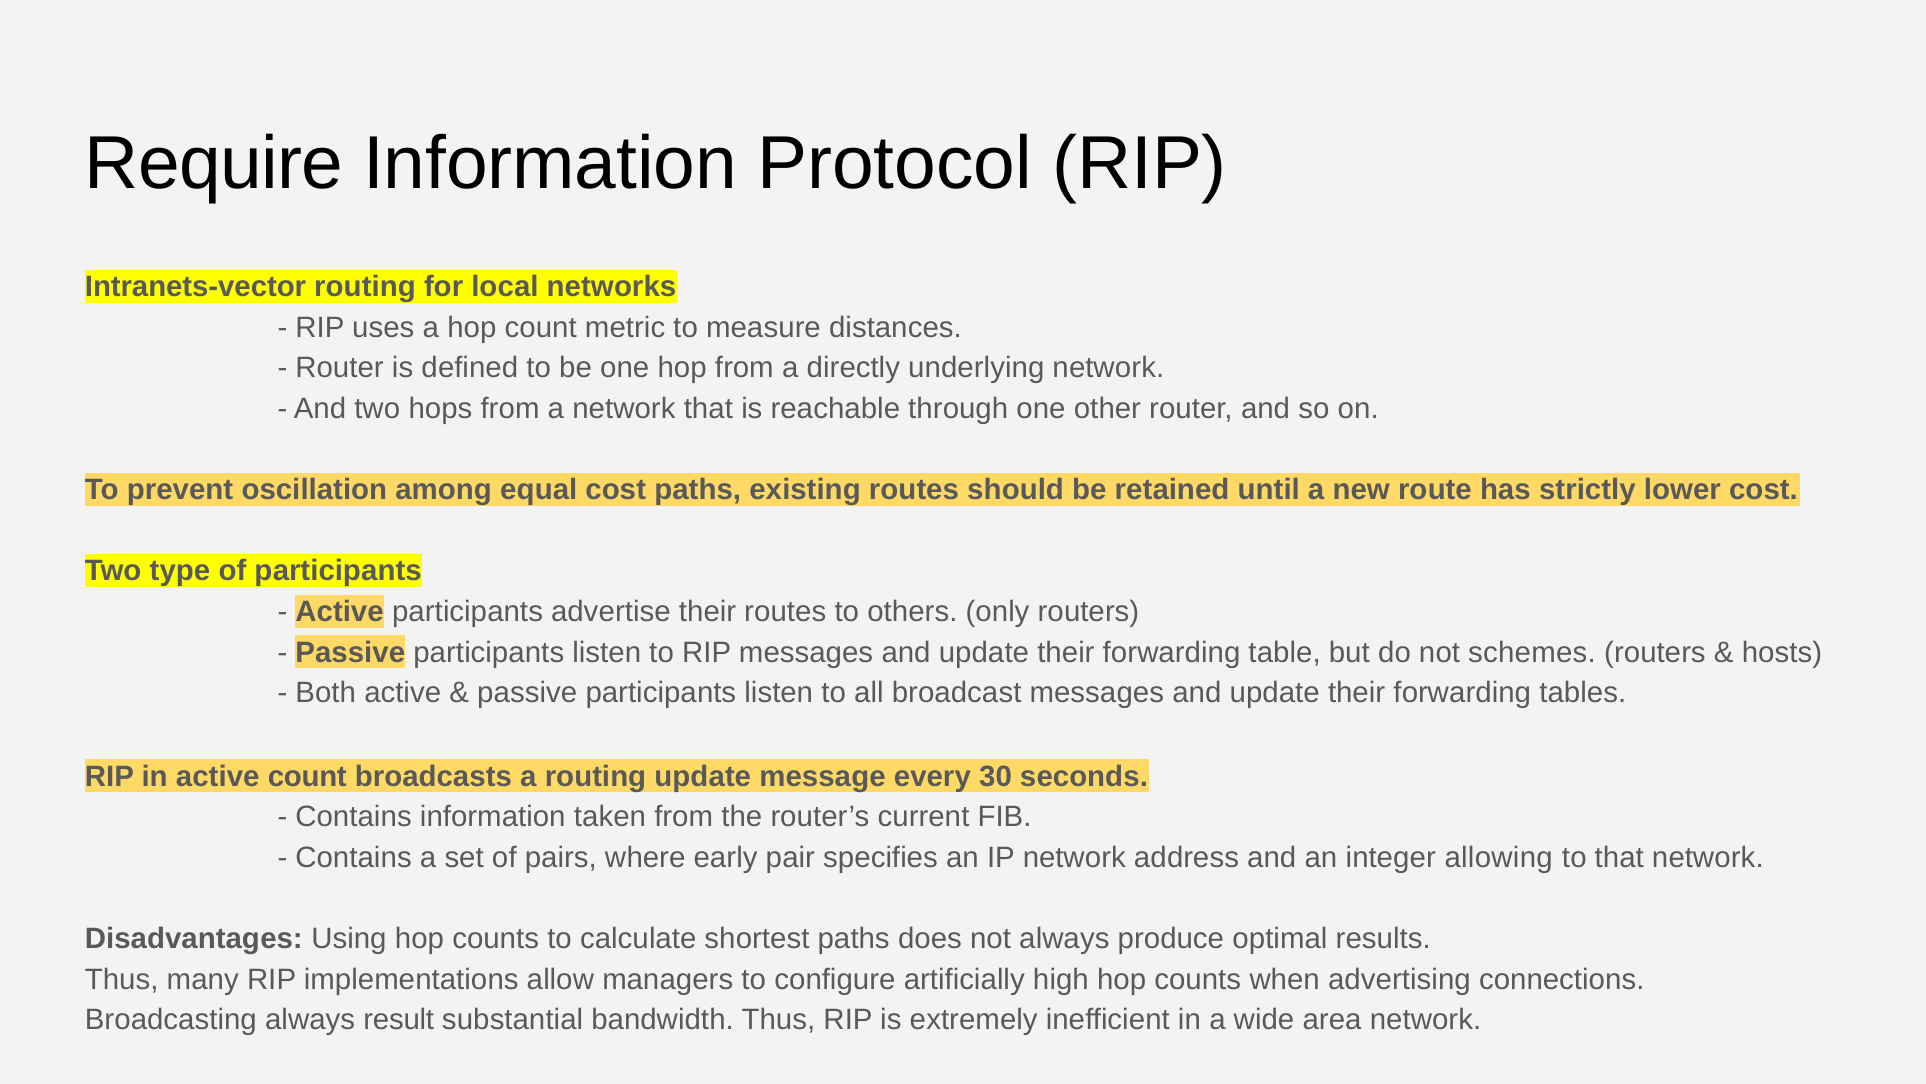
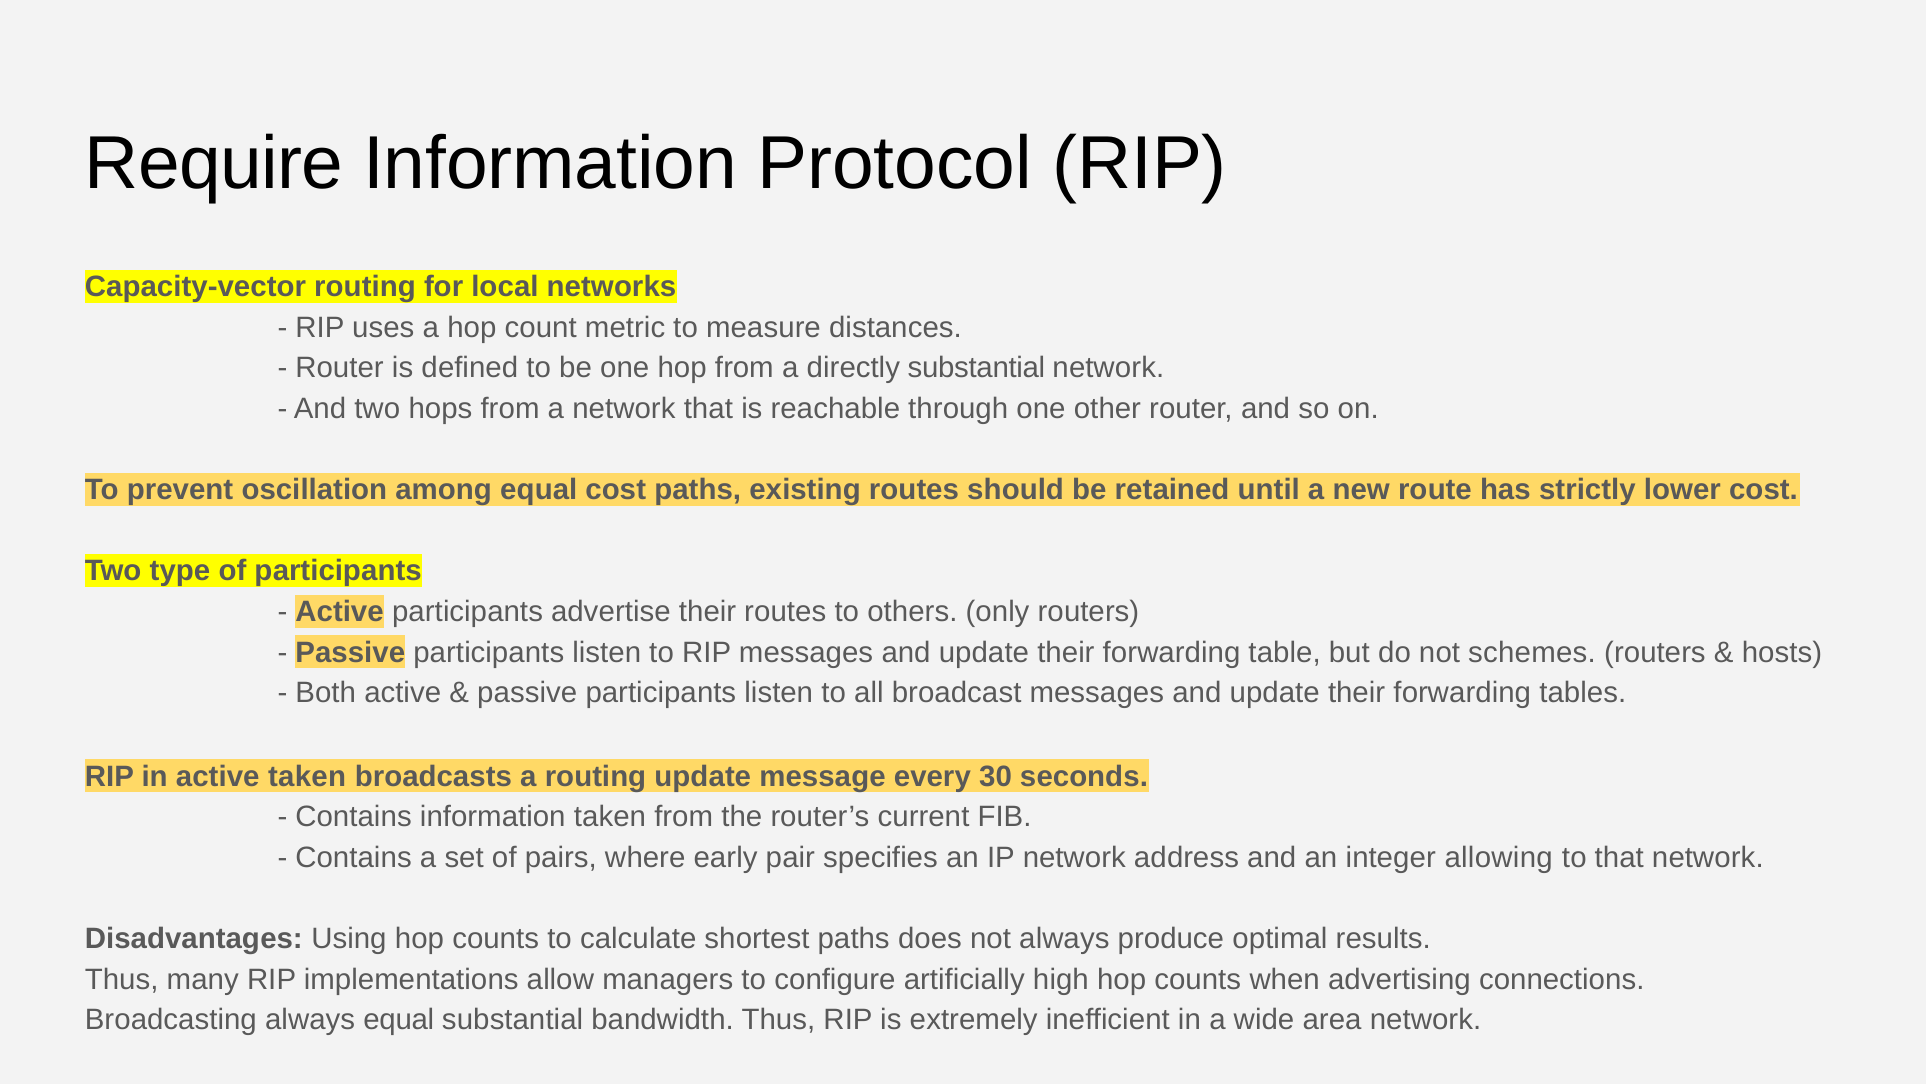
Intranets-vector: Intranets-vector -> Capacity-vector (195, 287)
directly underlying: underlying -> substantial (976, 368)
active count: count -> taken (307, 776)
always result: result -> equal (399, 1019)
